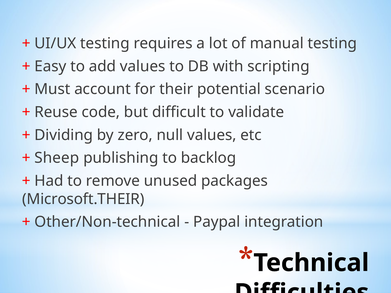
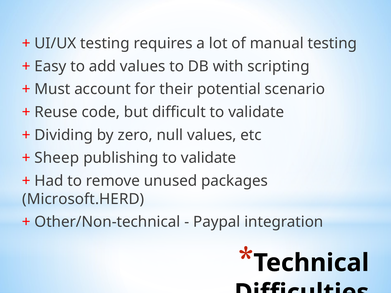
publishing to backlog: backlog -> validate (209, 158)
Microsoft.THEIR: Microsoft.THEIR -> Microsoft.HERD (83, 199)
